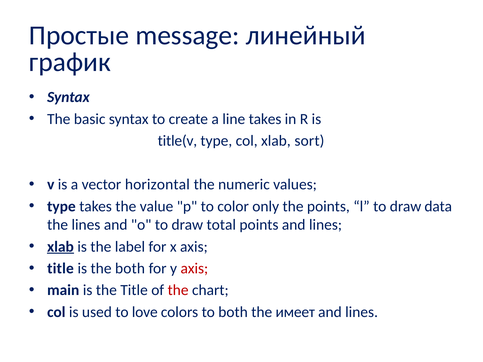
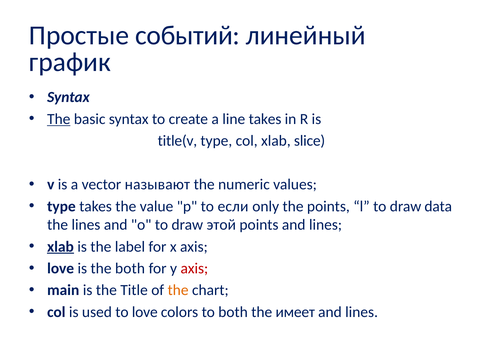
message: message -> событий (188, 36)
The underline: none -> present (59, 119)
sort: sort -> slice (310, 141)
horizontal: horizontal -> называют (157, 185)
color: color -> если (233, 206)
total: total -> этой (221, 225)
title: title -> love (61, 269)
the colour: red -> orange (178, 290)
